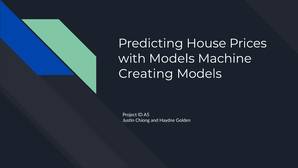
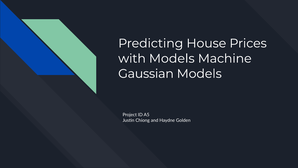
Creating: Creating -> Gaussian (146, 74)
